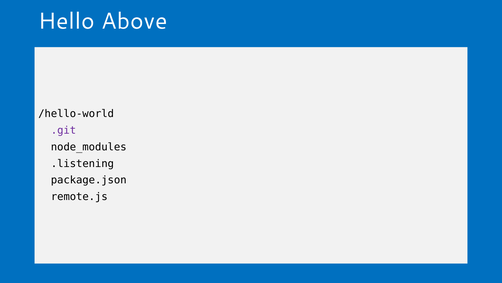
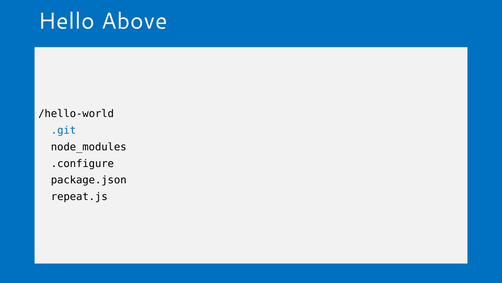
.git colour: purple -> blue (63, 130)
.listening: .listening -> .configure (82, 163)
remote.js: remote.js -> repeat.js (79, 196)
